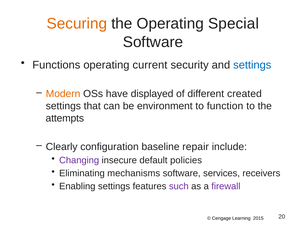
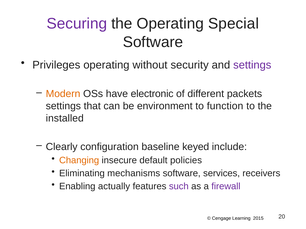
Securing colour: orange -> purple (77, 24)
Functions: Functions -> Privileges (56, 65)
current: current -> without (150, 65)
settings colour: blue -> purple (252, 65)
displayed: displayed -> electronic (152, 94)
created: created -> packets (245, 94)
attempts: attempts -> installed (65, 119)
repair: repair -> keyed (196, 147)
Changing colour: purple -> orange (79, 161)
Enabling settings: settings -> actually (114, 187)
